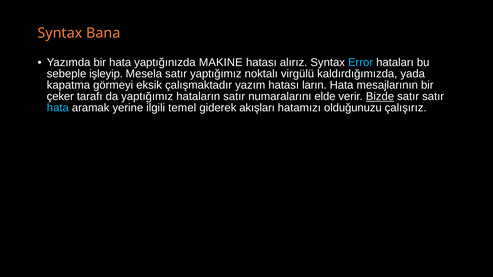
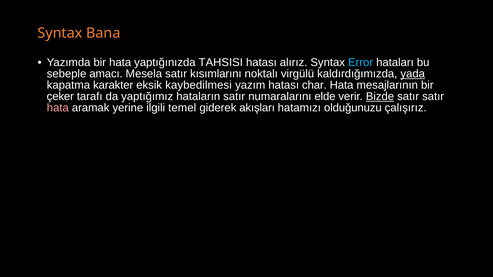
MAKINE: MAKINE -> TAHSISI (221, 62)
işleyip: işleyip -> amacı (106, 74)
satır yaptığımız: yaptığımız -> kısımlarını (216, 74)
yada underline: none -> present (413, 74)
görmeyi: görmeyi -> karakter (113, 85)
çalışmaktadır: çalışmaktadır -> kaybedilmesi (199, 85)
ların: ların -> char (314, 85)
hata colour: light blue -> pink (58, 108)
